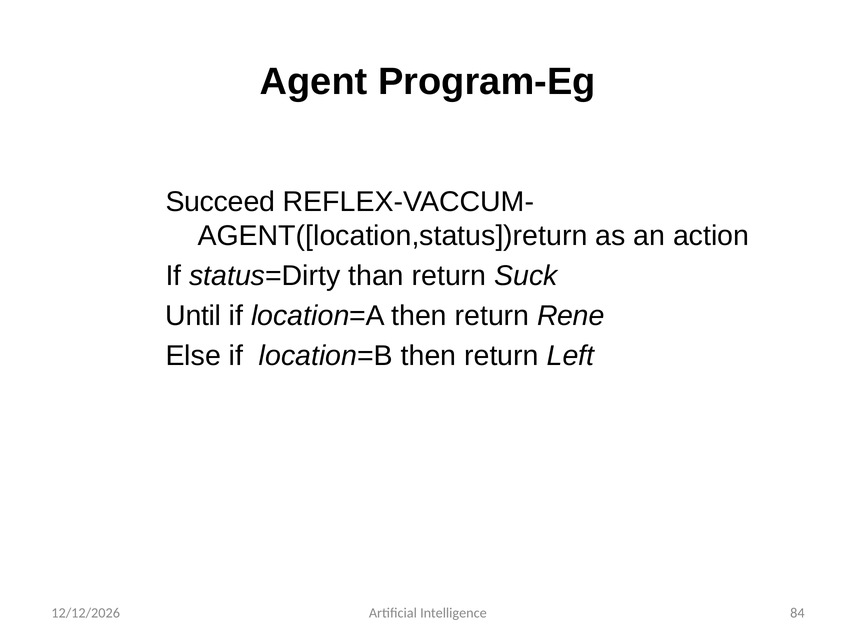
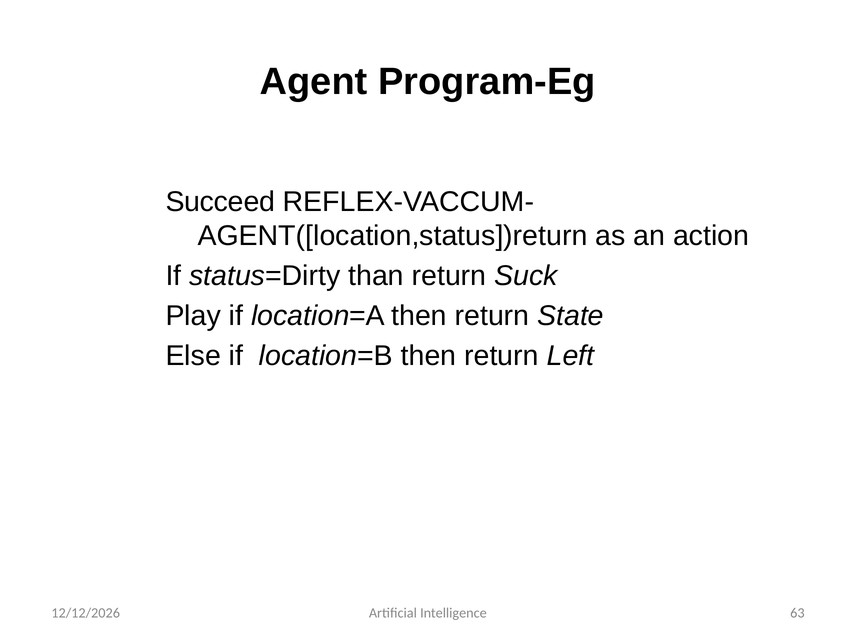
Until: Until -> Play (193, 316)
Rene: Rene -> State (571, 316)
84: 84 -> 63 (797, 613)
